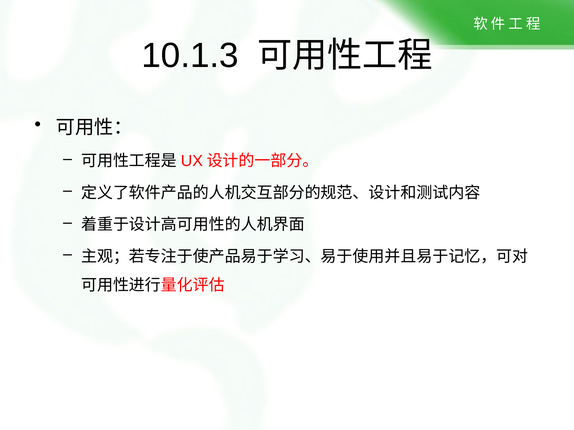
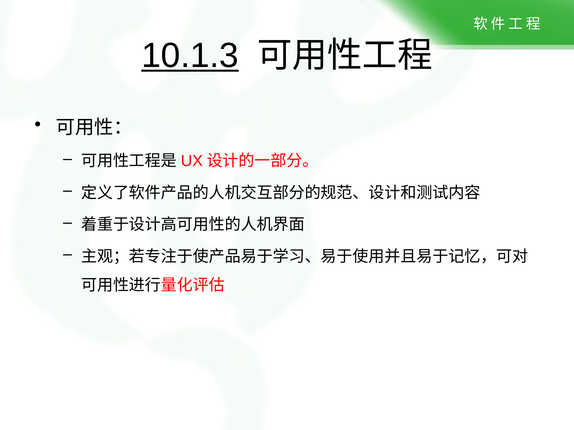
10.1.3 underline: none -> present (190, 56)
